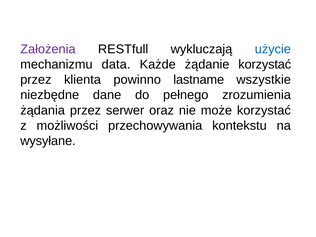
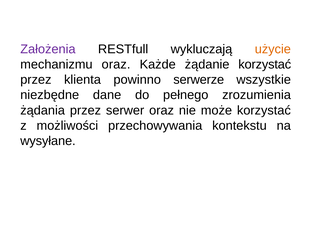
użycie colour: blue -> orange (273, 49)
mechanizmu data: data -> oraz (116, 64)
lastname: lastname -> serwerze (199, 80)
